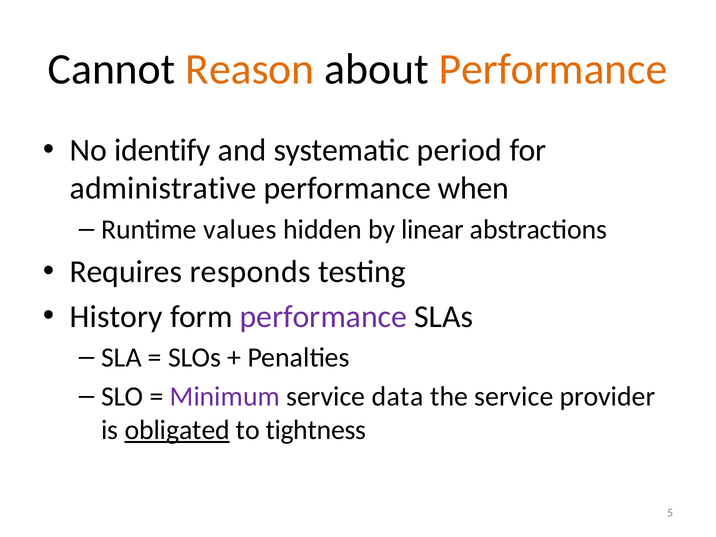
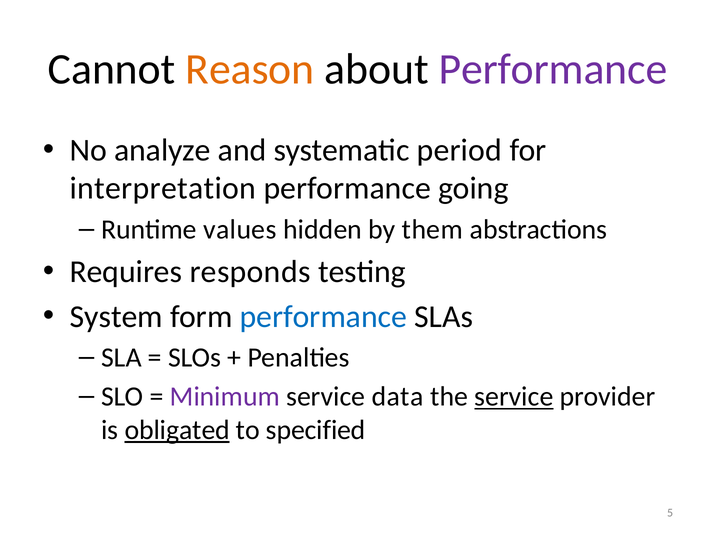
Performance colour: orange -> purple (553, 69)
identify: identify -> analyze (162, 150)
administrative: administrative -> interpretation (163, 188)
when: when -> going (473, 188)
linear: linear -> them (432, 230)
History: History -> System (116, 317)
performance colour: purple -> blue (323, 317)
service underline: none -> present (514, 397)
tightness: tightness -> specified (316, 430)
